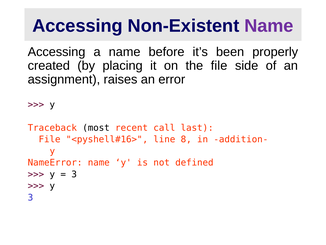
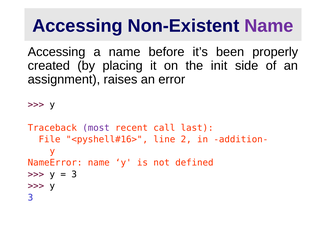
the file: file -> init (219, 66)
most colour: black -> purple (96, 128)
8: 8 -> 2 (186, 139)
